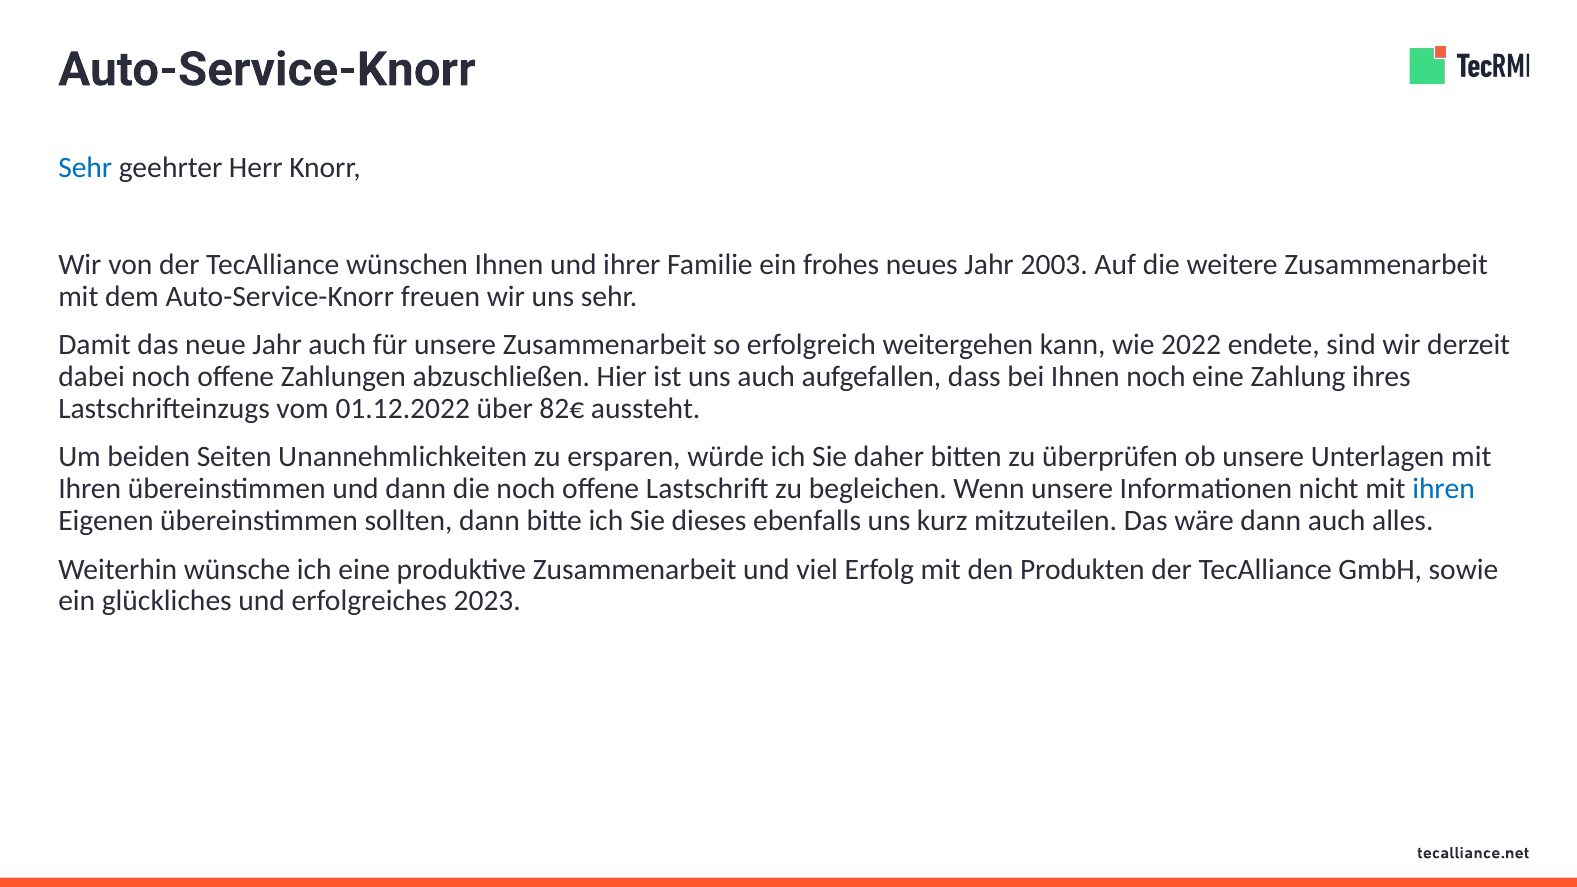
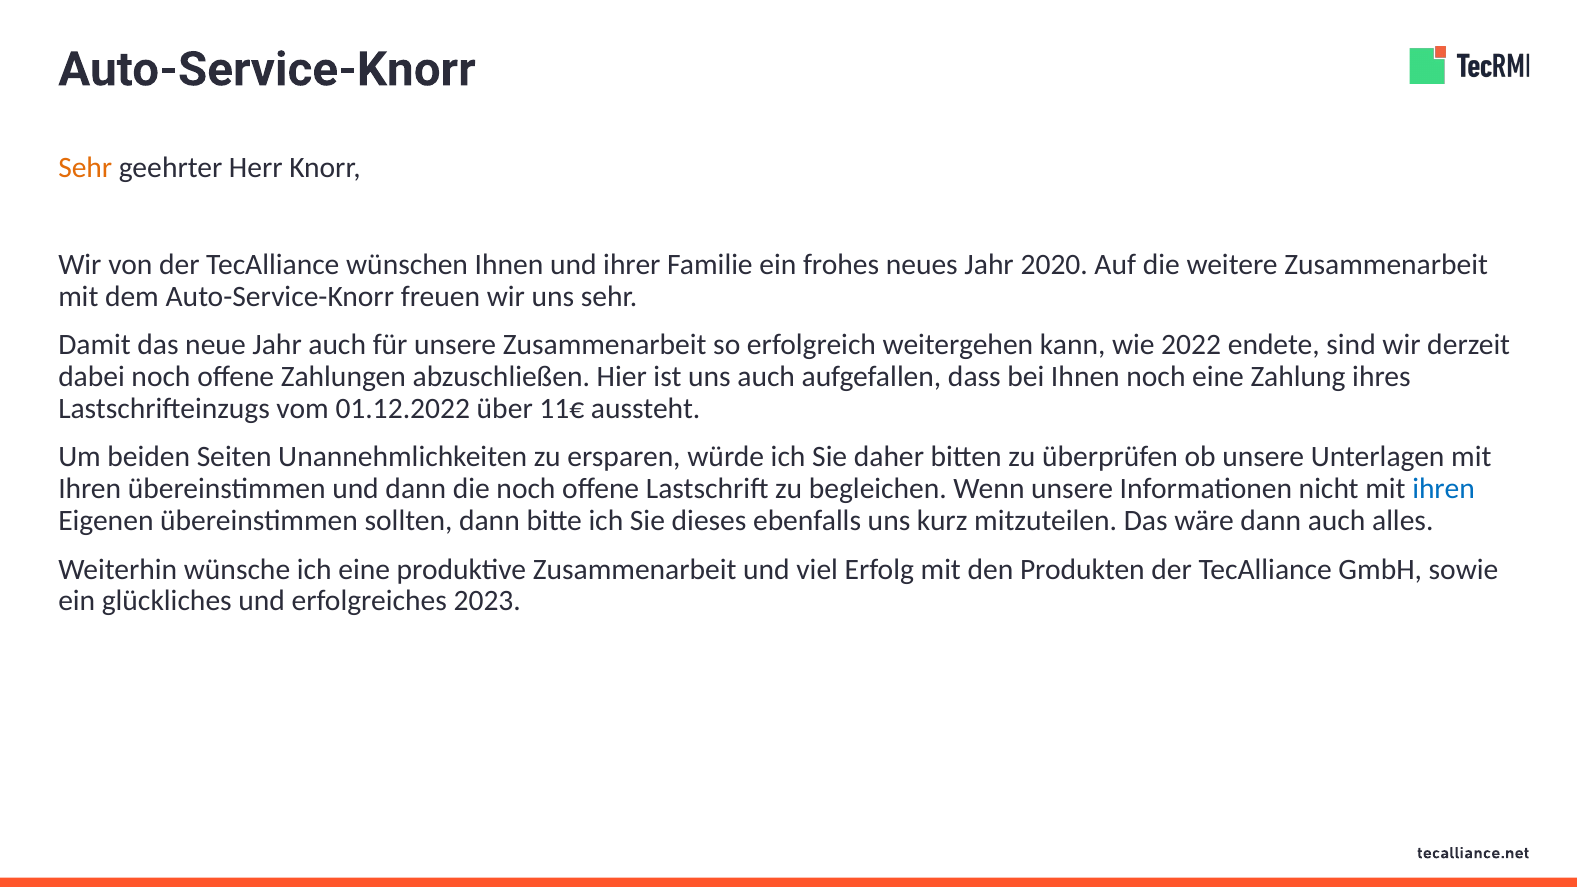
Sehr colour: blue -> orange (85, 168)
2003: 2003 -> 2020 (1054, 264)
82€: 82€ -> 11€ (562, 409)
